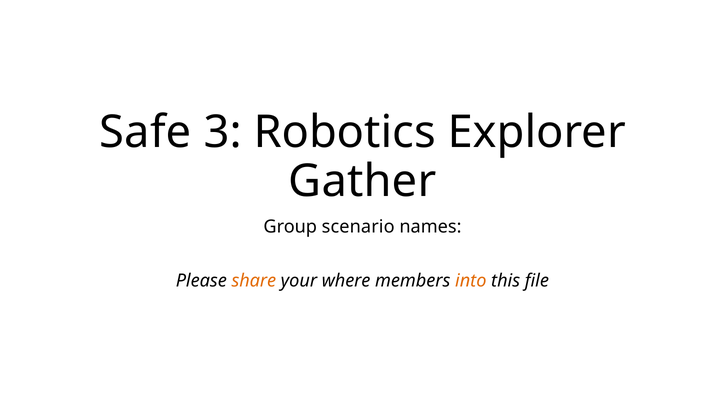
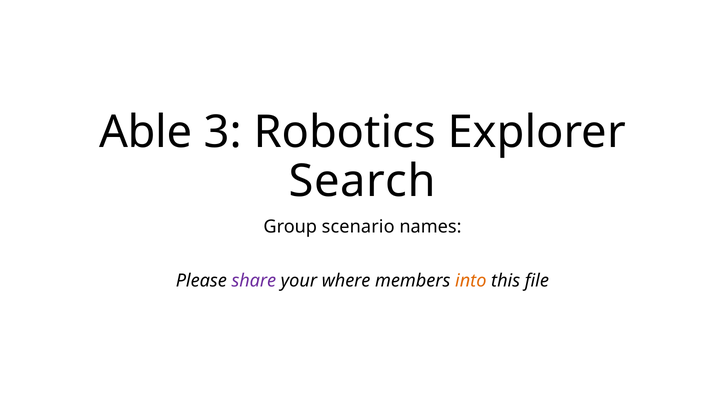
Safe: Safe -> Able (146, 132)
Gather: Gather -> Search (362, 181)
share colour: orange -> purple (254, 281)
